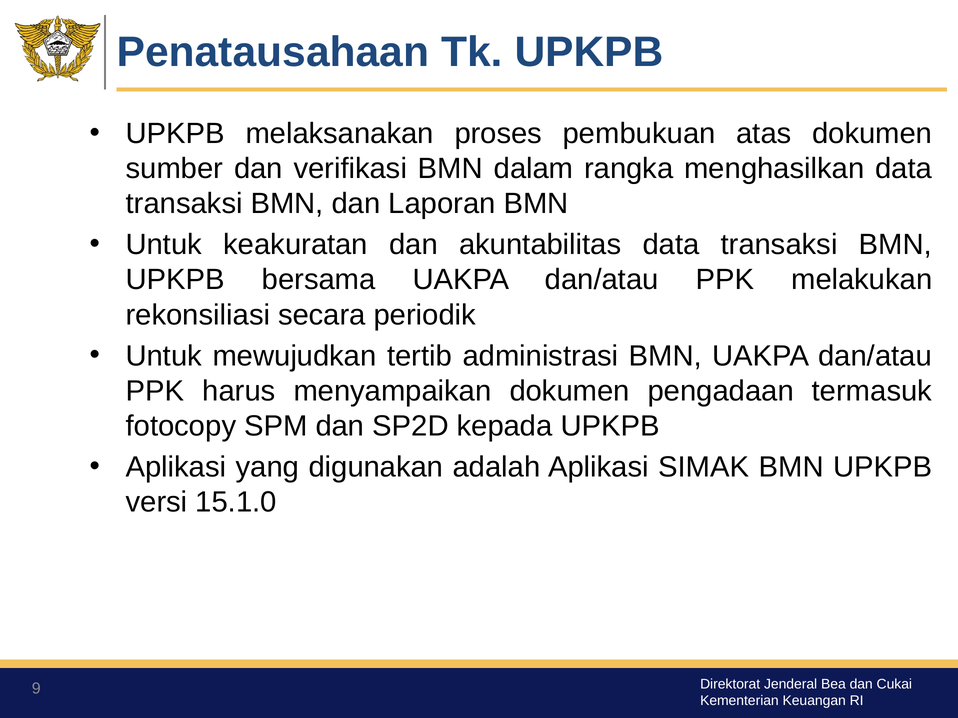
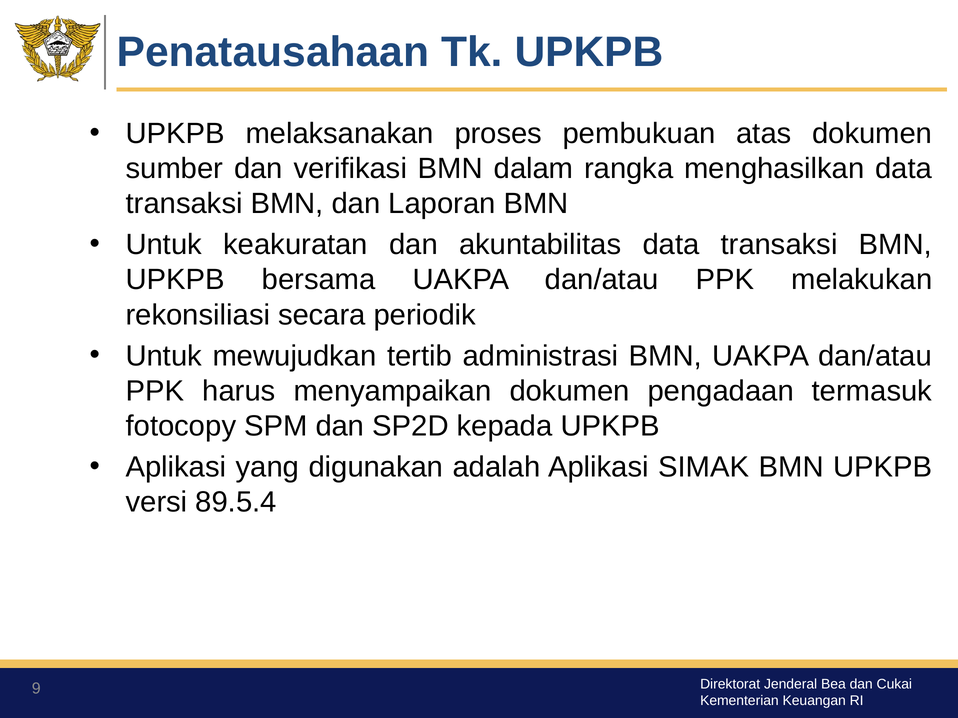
15.1.0: 15.1.0 -> 89.5.4 (236, 502)
